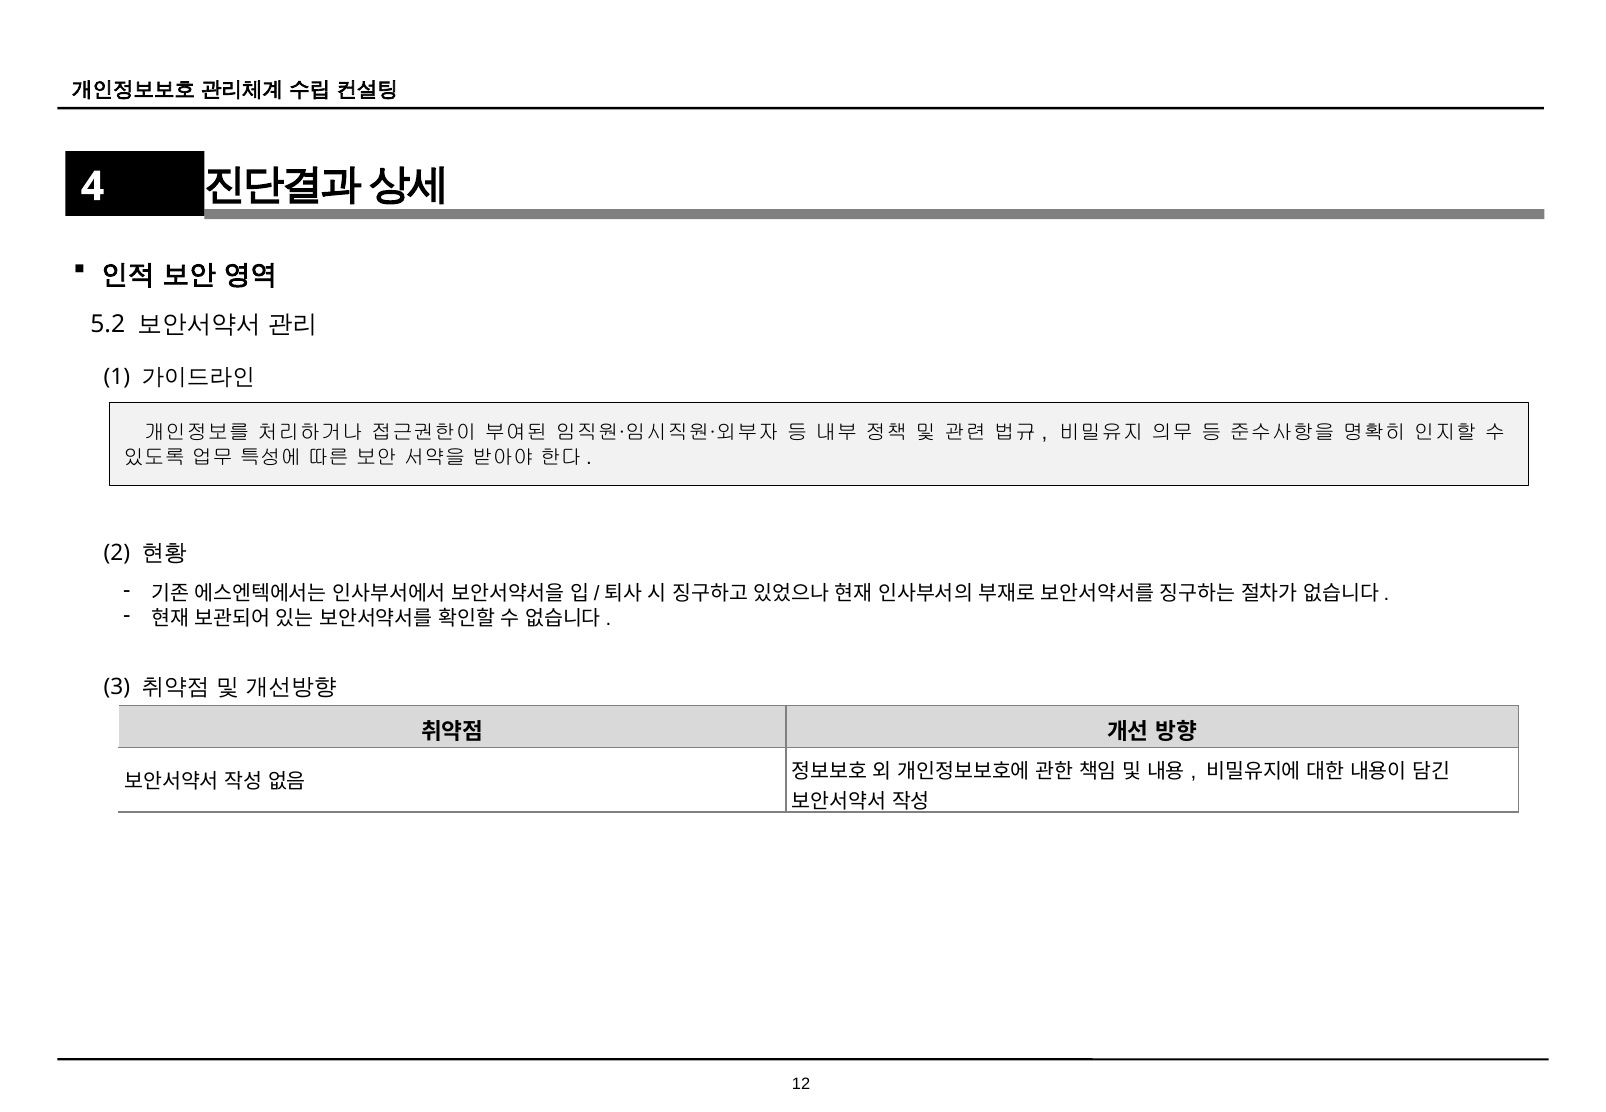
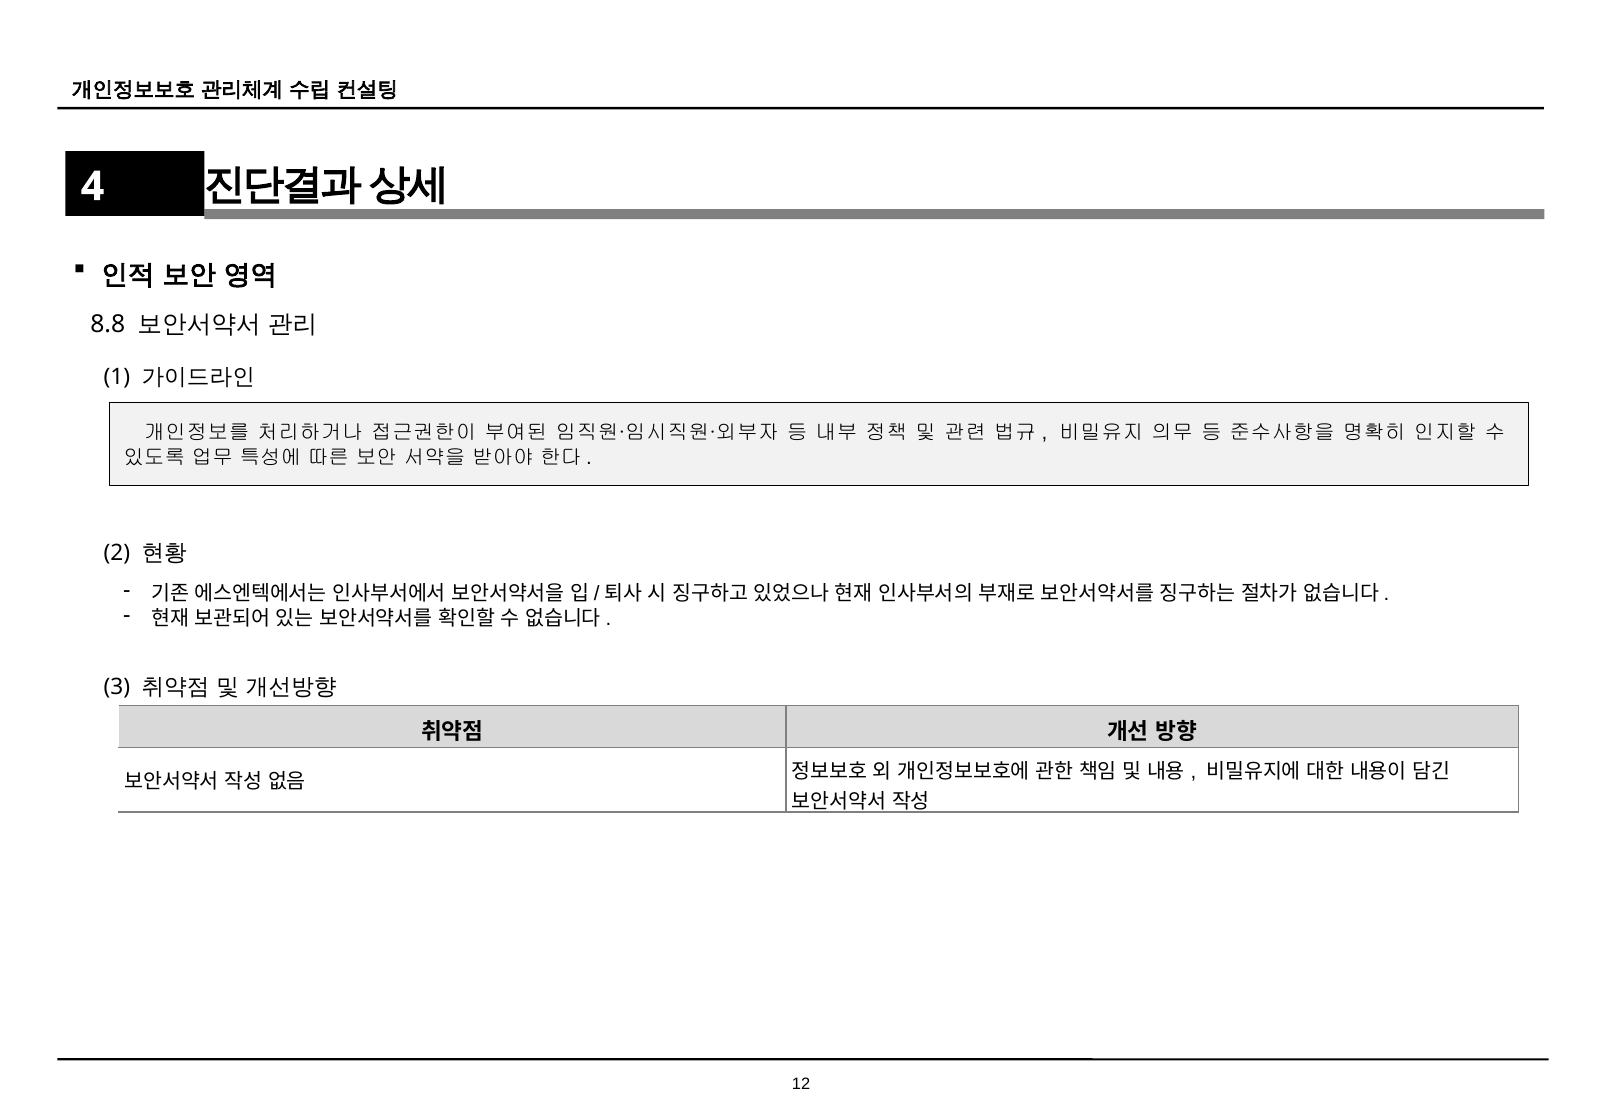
5.2: 5.2 -> 8.8 (108, 325)
